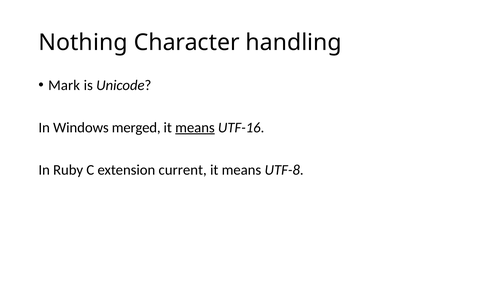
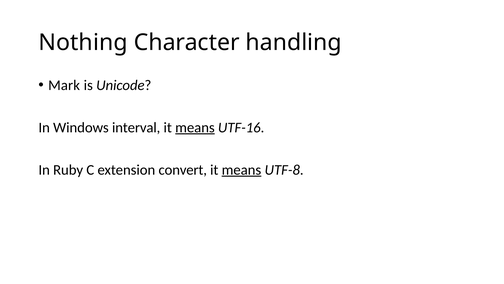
merged: merged -> interval (136, 127)
current: current -> convert (183, 170)
means underline: none -> present (241, 170)
